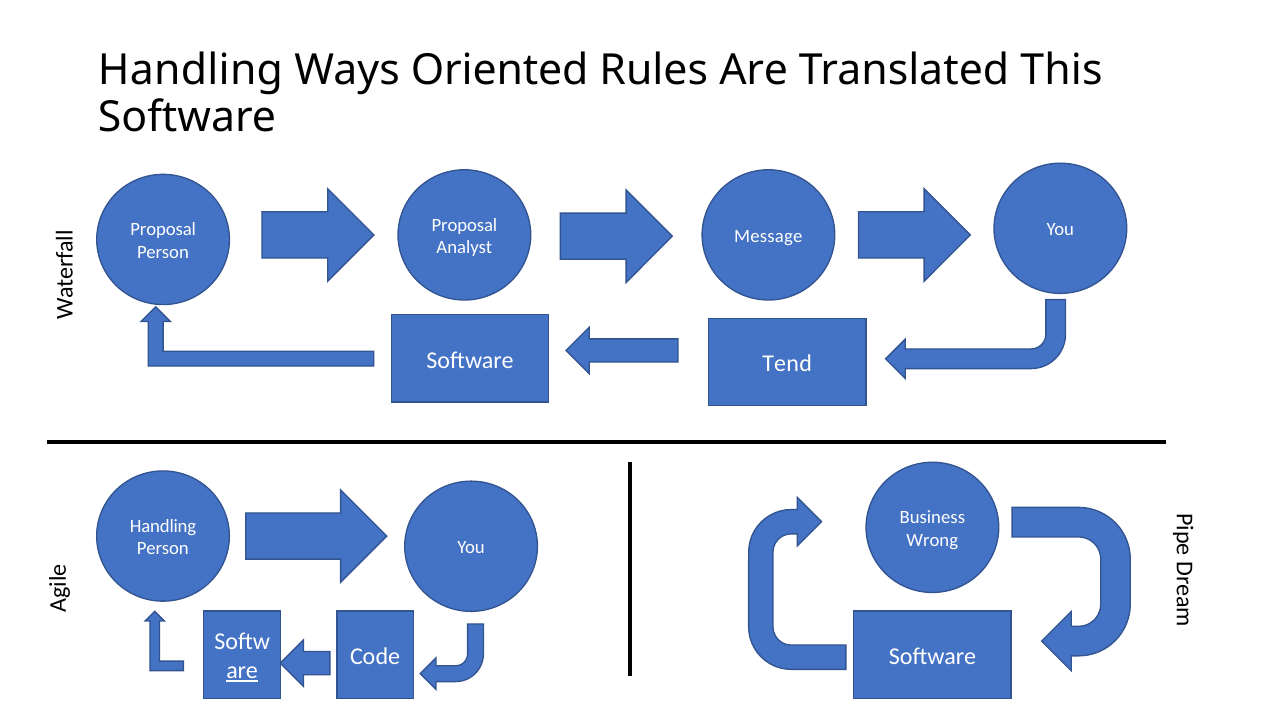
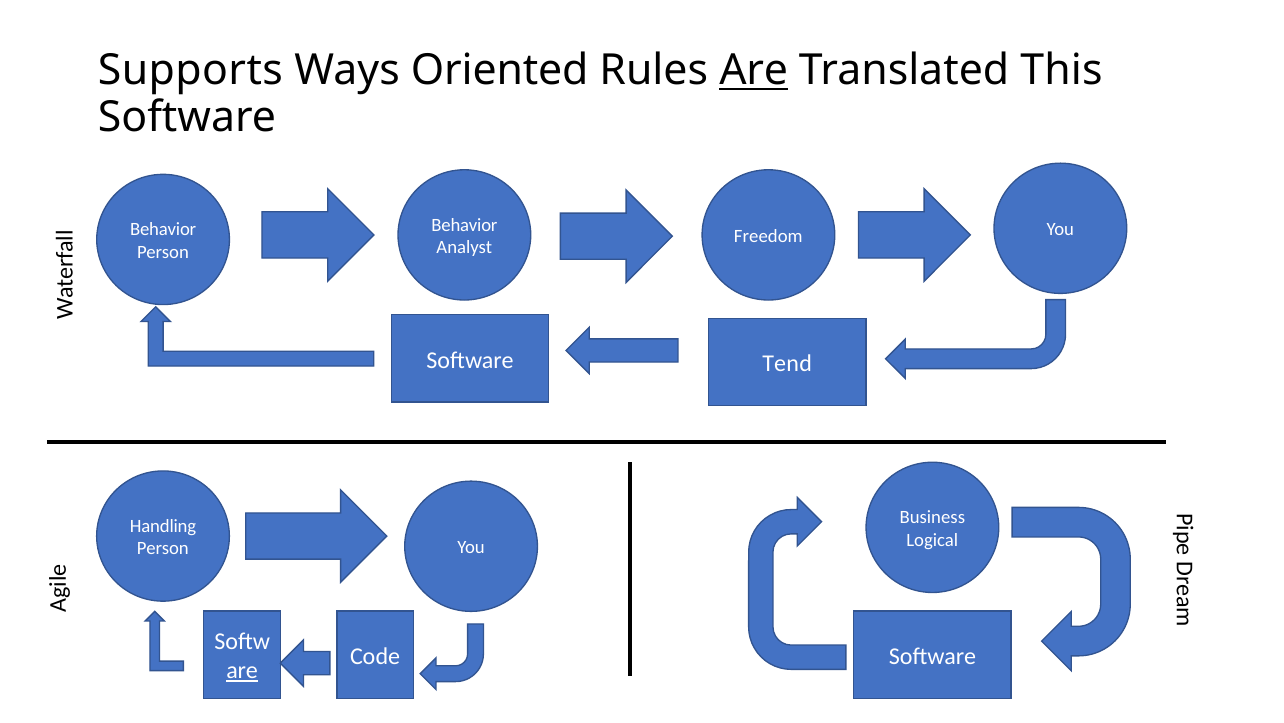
Handling: Handling -> Supports (190, 71)
Are underline: none -> present (754, 71)
Proposal: Proposal -> Behavior (464, 225)
Proposal: Proposal -> Behavior (163, 229)
Message: Message -> Freedom (768, 236)
Wrong: Wrong -> Logical (932, 539)
